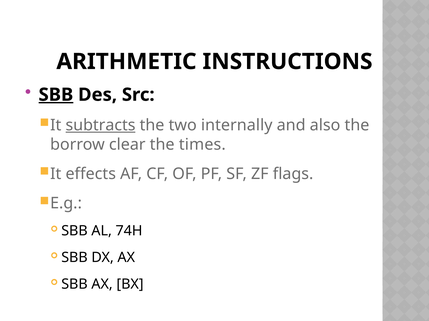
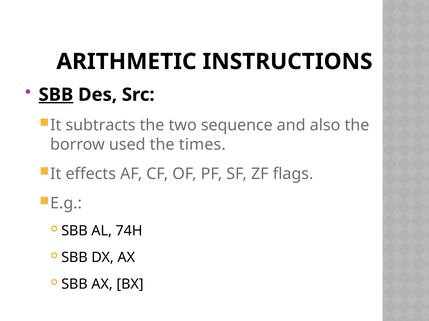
subtracts underline: present -> none (101, 126)
internally: internally -> sequence (237, 126)
clear: clear -> used (127, 145)
